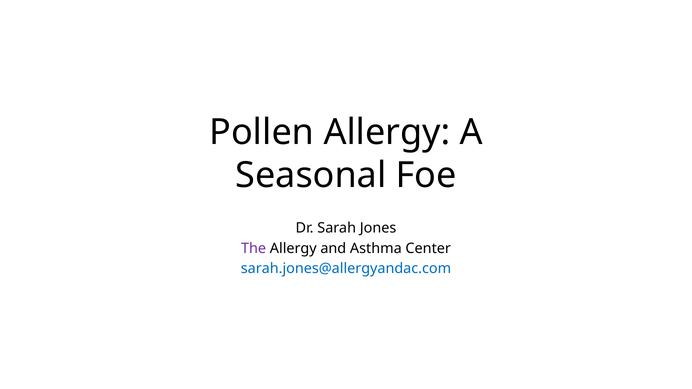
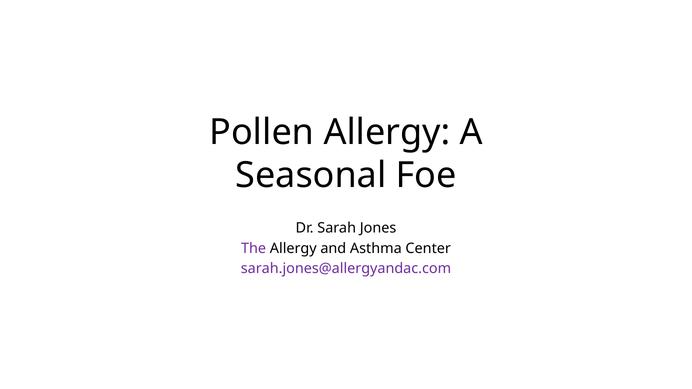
sarah.jones@allergyandac.com colour: blue -> purple (346, 269)
